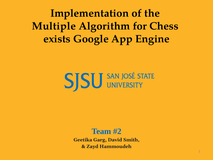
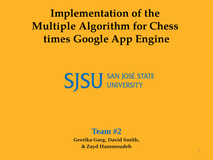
exists: exists -> times (57, 39)
